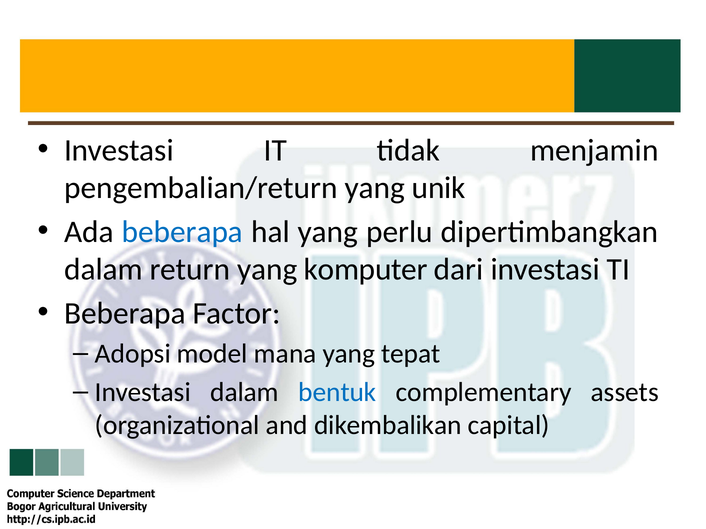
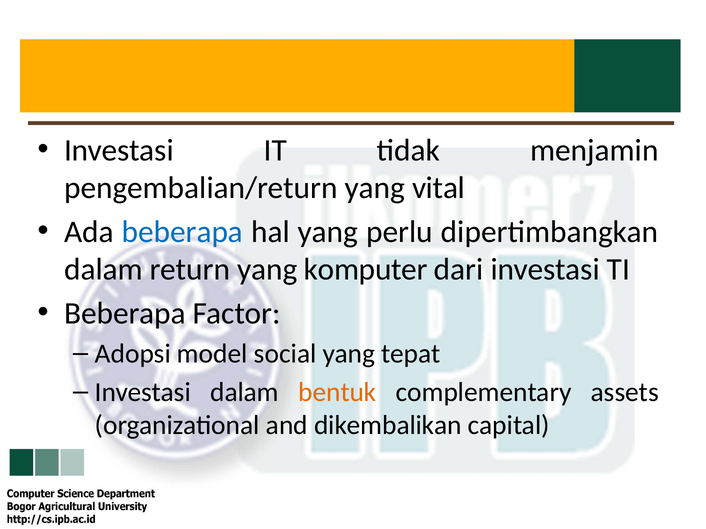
unik: unik -> vital (439, 188)
mana: mana -> social (285, 354)
bentuk colour: blue -> orange (337, 393)
